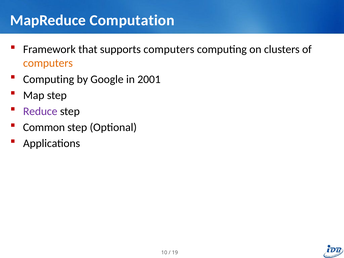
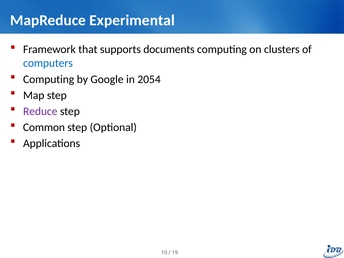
Computation: Computation -> Experimental (132, 20)
supports computers: computers -> documents (169, 49)
computers colour: orange -> blue (48, 63)
2001: 2001 -> 2054 (149, 79)
